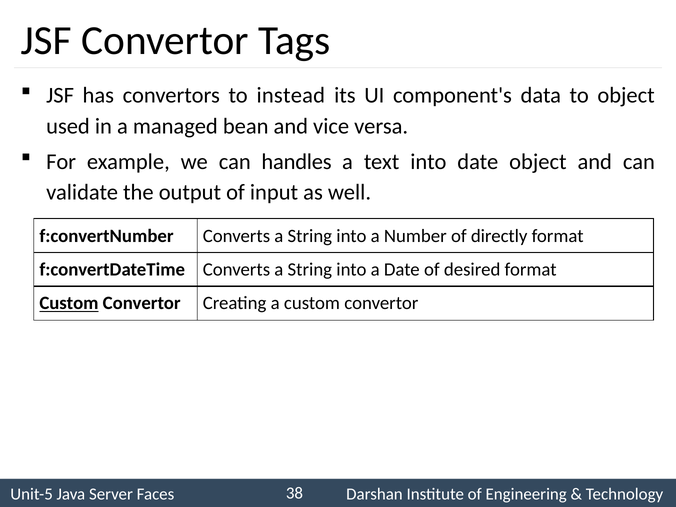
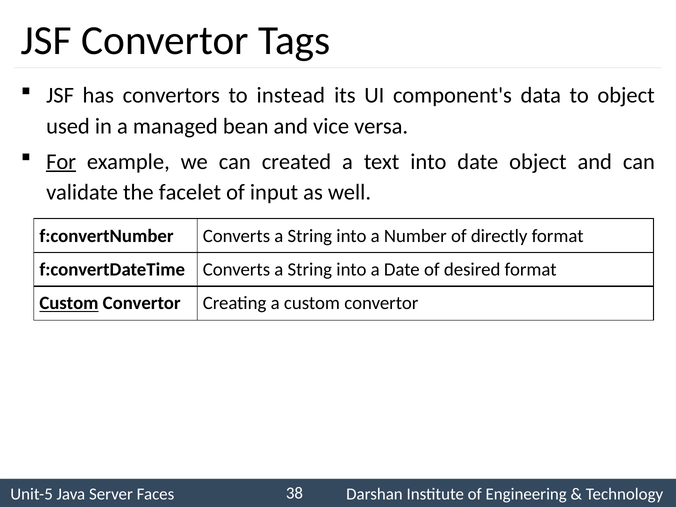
For underline: none -> present (61, 162)
handles: handles -> created (296, 162)
output: output -> facelet (190, 192)
